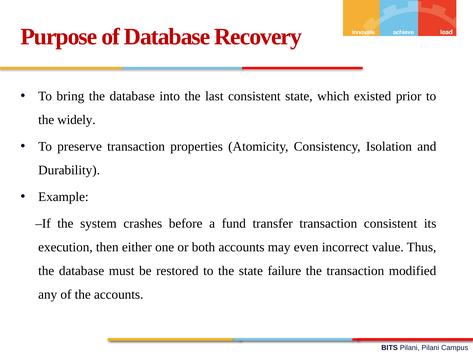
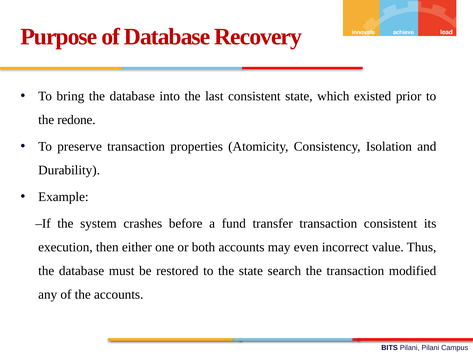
widely: widely -> redone (76, 120)
failure: failure -> search (284, 271)
